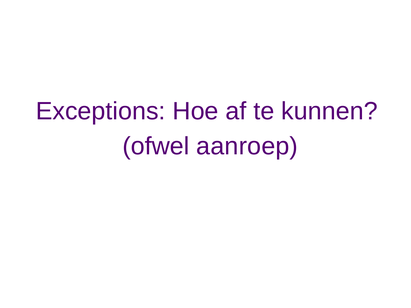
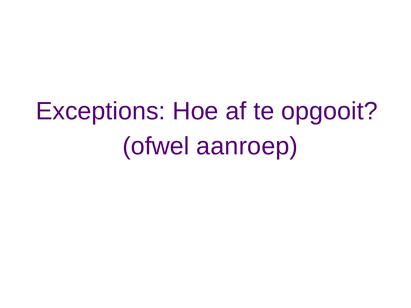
kunnen: kunnen -> opgooit (329, 111)
